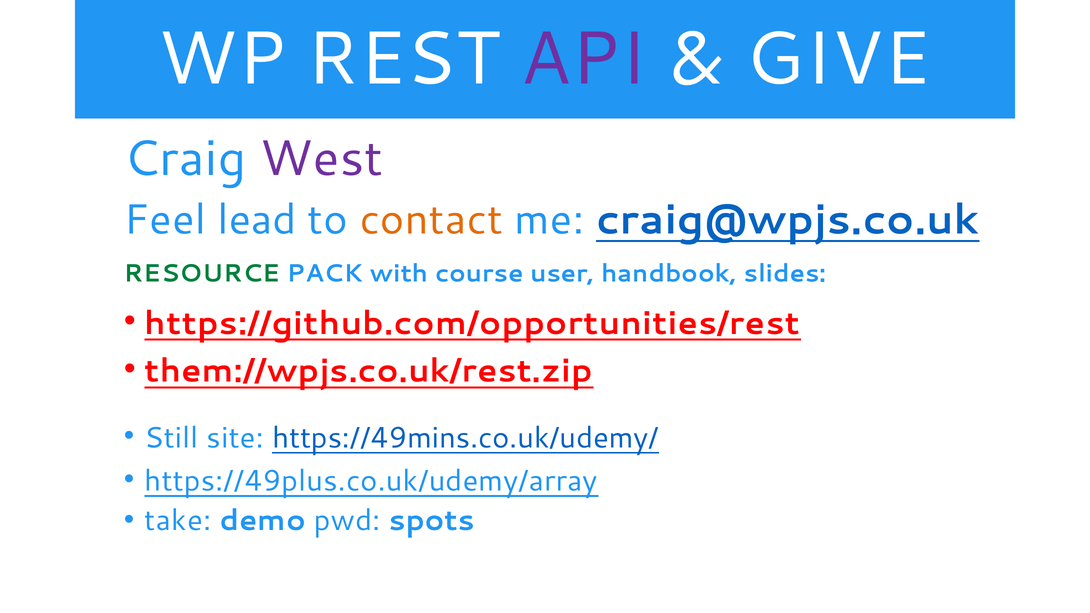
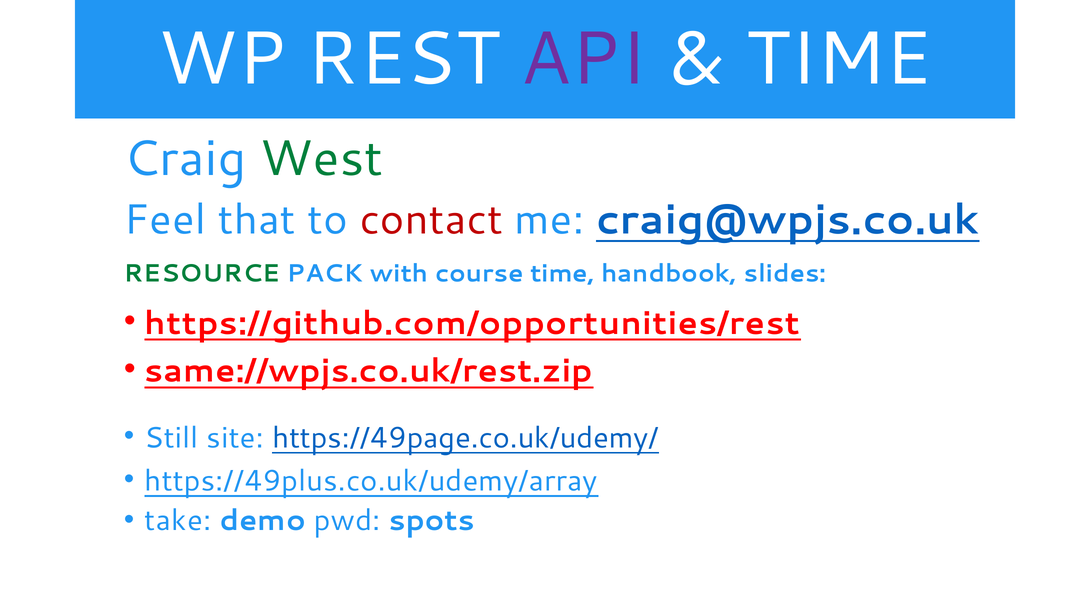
GIVE: GIVE -> TIME (839, 59)
West colour: purple -> green (322, 159)
lead: lead -> that (257, 220)
contact colour: orange -> red (431, 220)
course user: user -> time (562, 274)
them://wpjs.co.uk/rest.zip: them://wpjs.co.uk/rest.zip -> same://wpjs.co.uk/rest.zip (369, 371)
https://49mins.co.uk/udemy/: https://49mins.co.uk/udemy/ -> https://49page.co.uk/udemy/ (466, 438)
